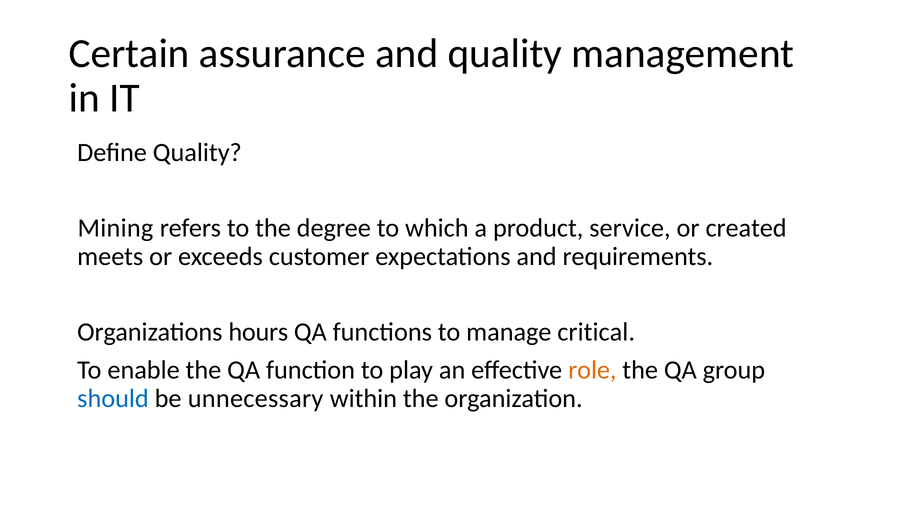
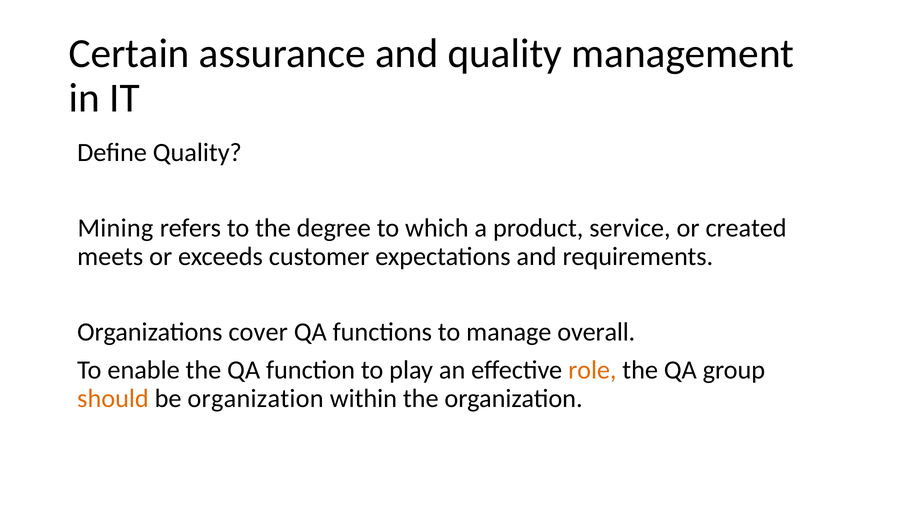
hours: hours -> cover (258, 332)
critical: critical -> overall (596, 332)
should colour: blue -> orange (113, 398)
be unnecessary: unnecessary -> organization (256, 398)
